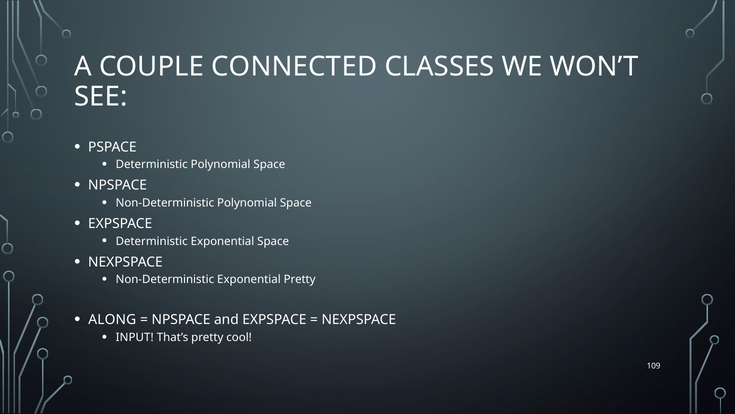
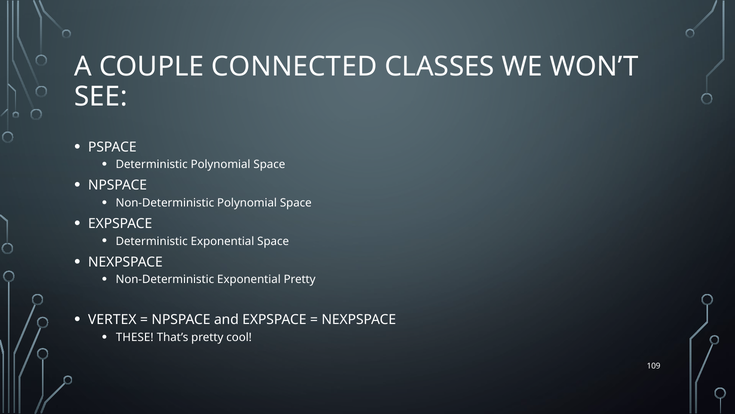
ALONG: ALONG -> VERTEX (112, 319)
INPUT: INPUT -> THESE (135, 337)
